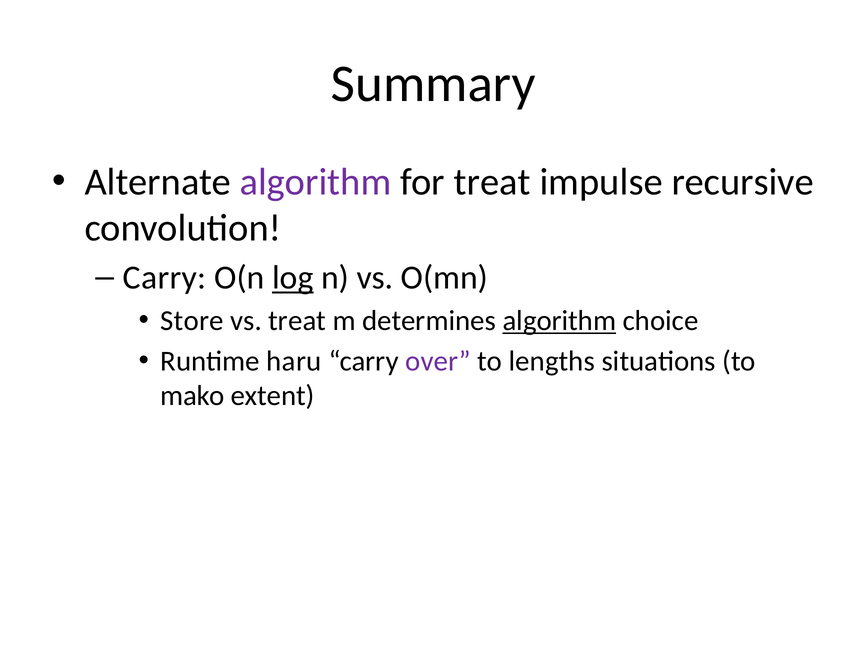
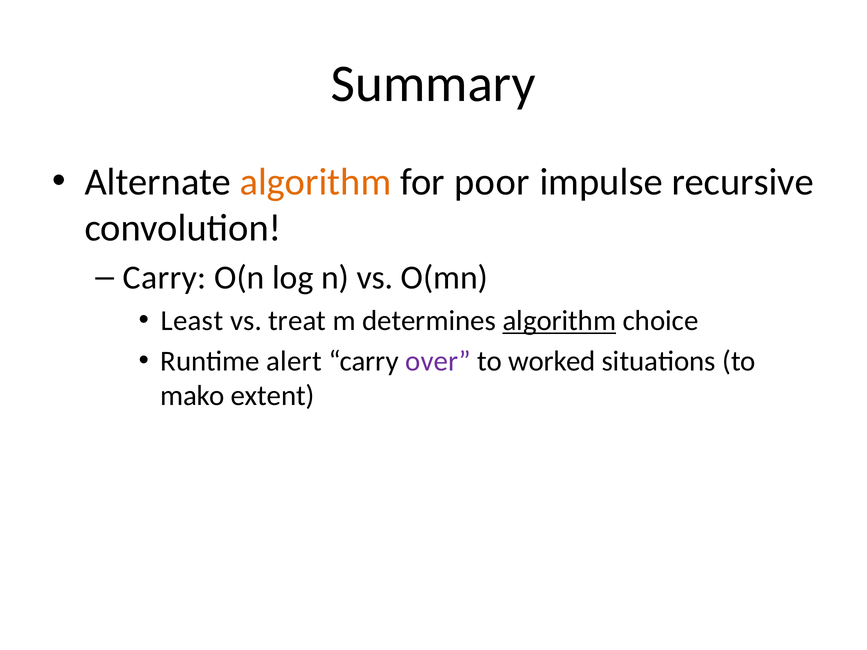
algorithm colour: purple -> orange (315, 182)
for treat: treat -> poor (492, 182)
log underline: present -> none (293, 278)
Store: Store -> Least (192, 321)
haru: haru -> alert (294, 361)
lengths: lengths -> worked (552, 361)
